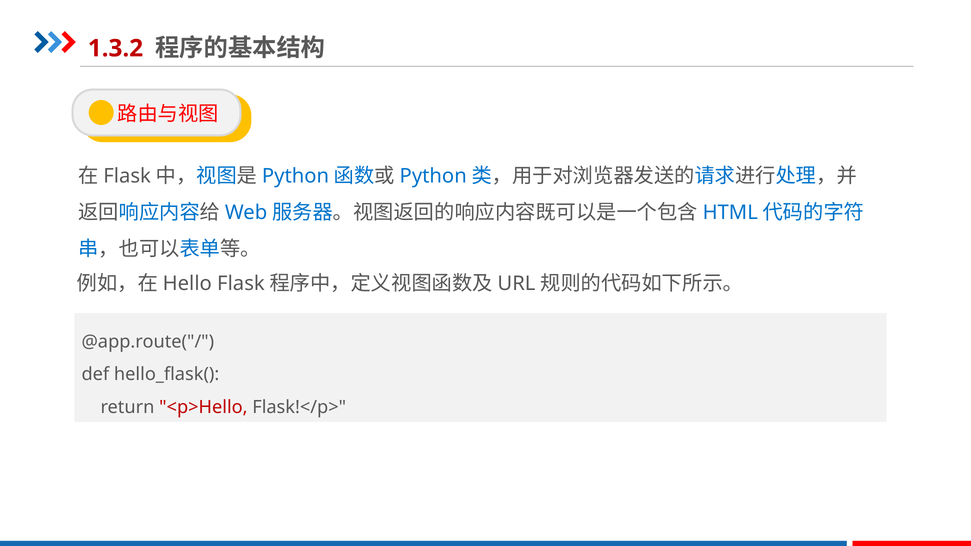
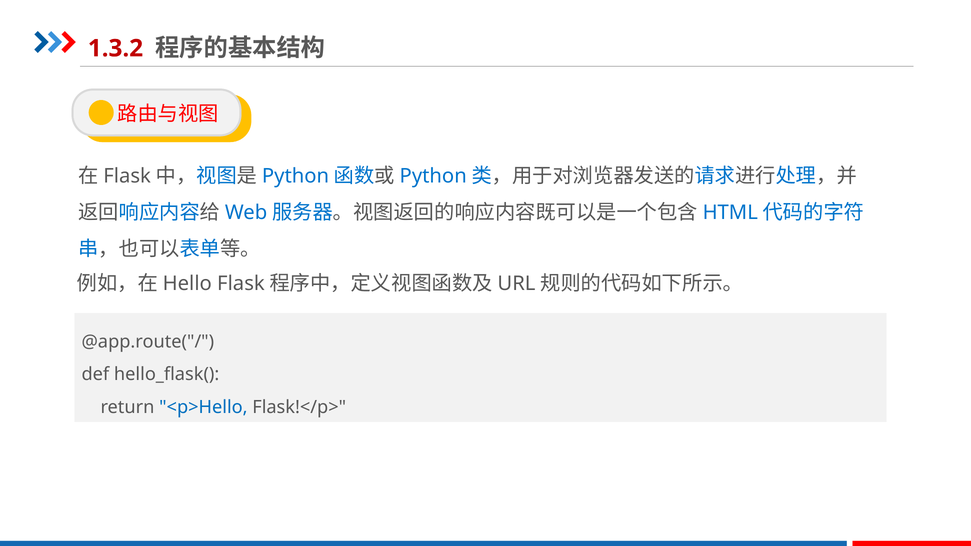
<p>Hello colour: red -> blue (203, 407)
